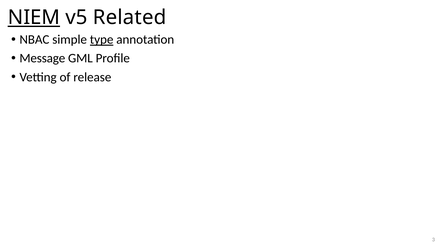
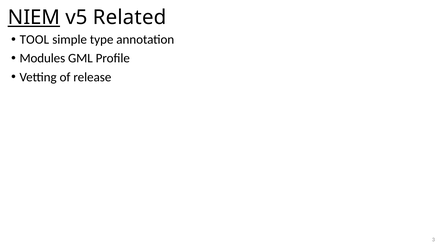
NBAC: NBAC -> TOOL (34, 40)
type underline: present -> none (102, 40)
Message: Message -> Modules (42, 58)
